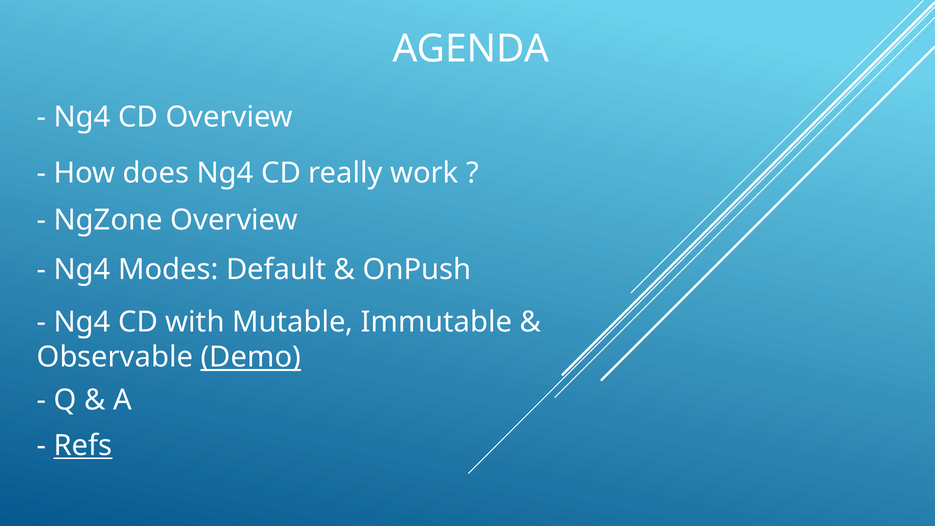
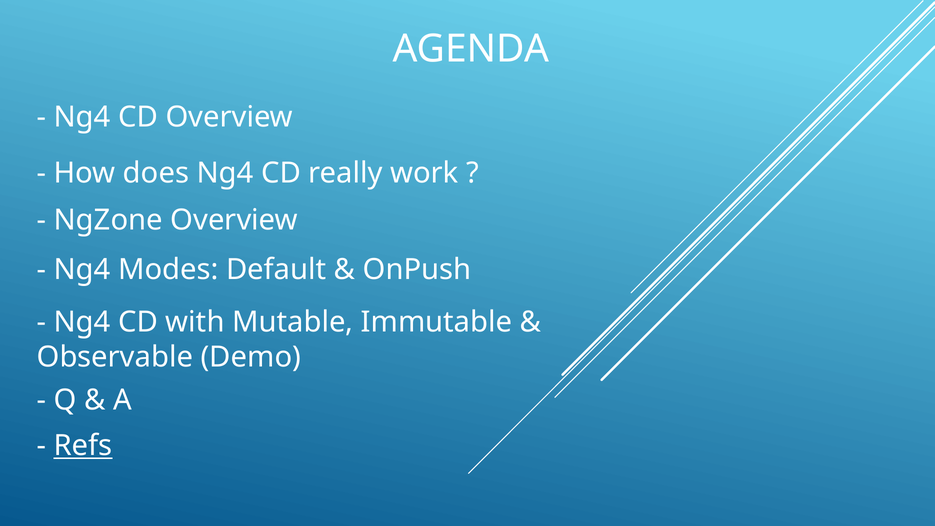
Demo underline: present -> none (251, 357)
